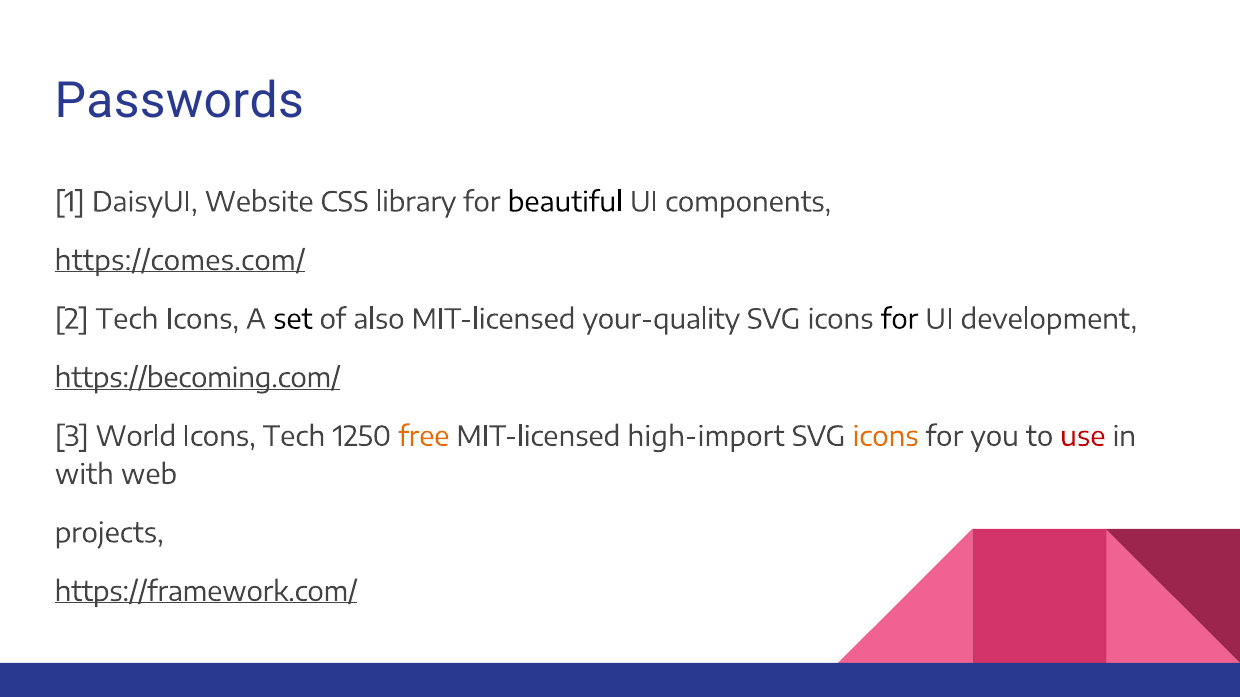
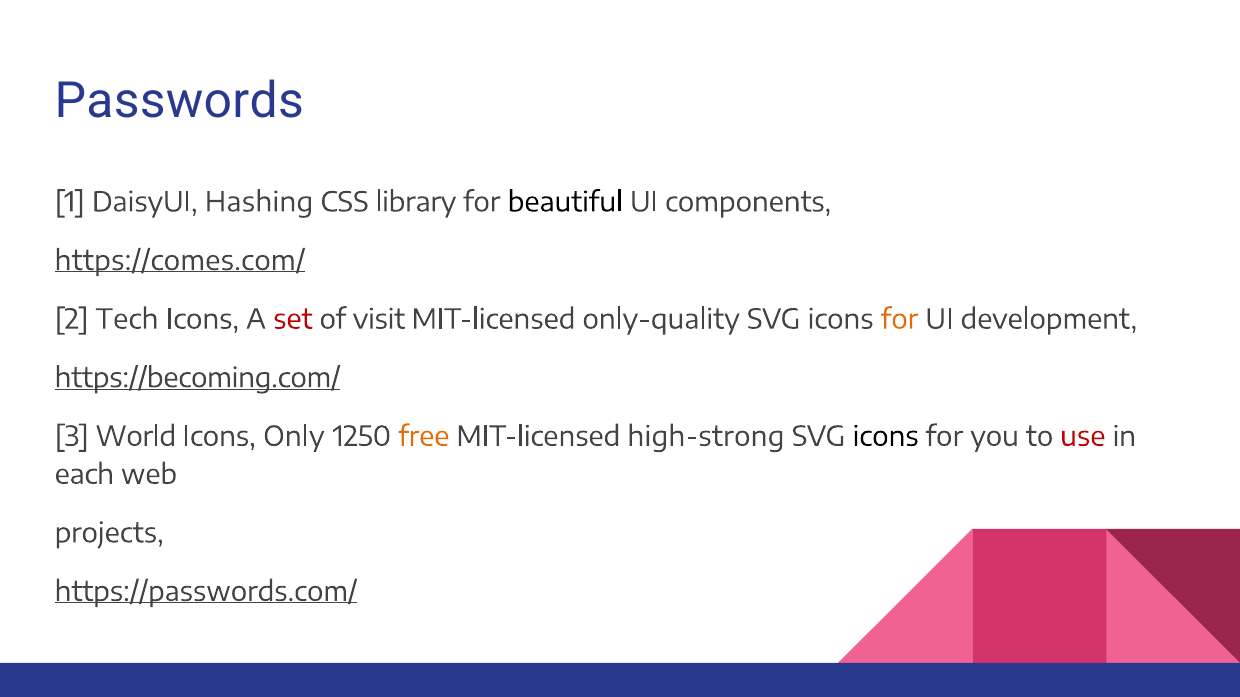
Website: Website -> Hashing (259, 203)
set colour: black -> red (293, 320)
also: also -> visit (379, 320)
your-quality: your-quality -> only-quality (661, 320)
for colour: black -> orange (900, 320)
Icons Tech: Tech -> Only (294, 437)
high-import: high-import -> high-strong (706, 437)
icons colour: orange -> black (886, 437)
with: with -> each (84, 475)
https://framework.com/: https://framework.com/ -> https://passwords.com/ (206, 592)
